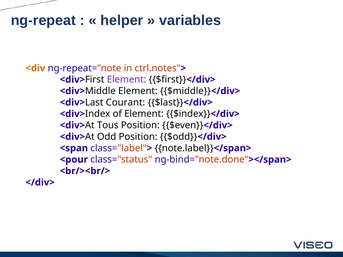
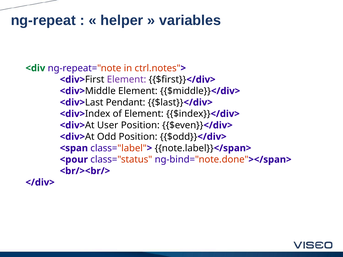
<div colour: orange -> green (35, 68)
Courant: Courant -> Pendant (126, 103)
Tous: Tous -> User (108, 125)
